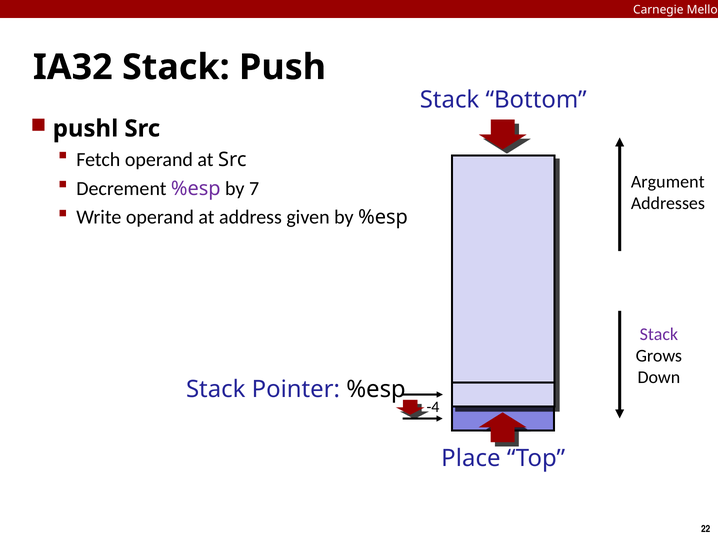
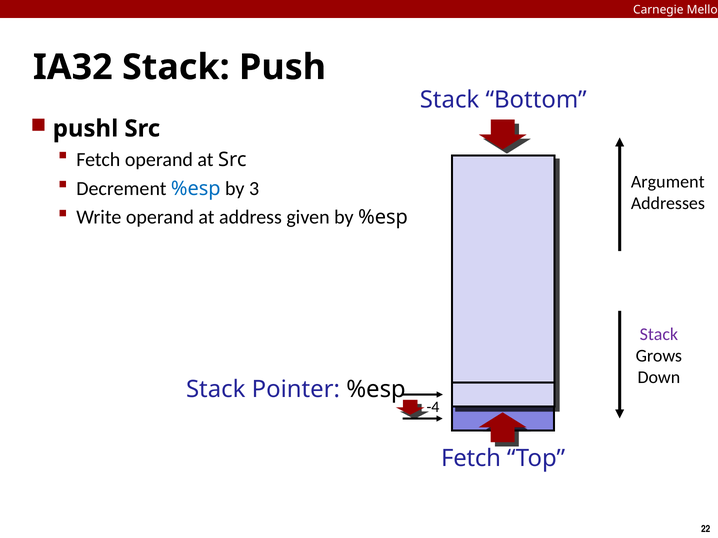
%esp colour: purple -> blue (196, 189)
7: 7 -> 3 (254, 189)
Place: Place -> Fetch (471, 459)
